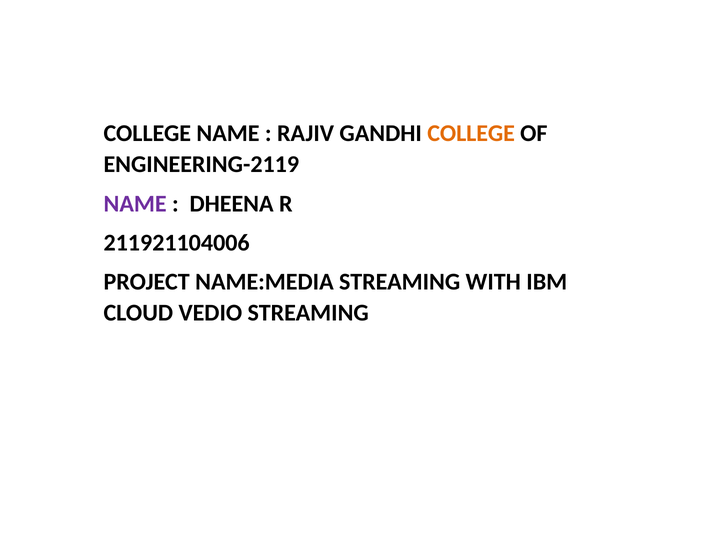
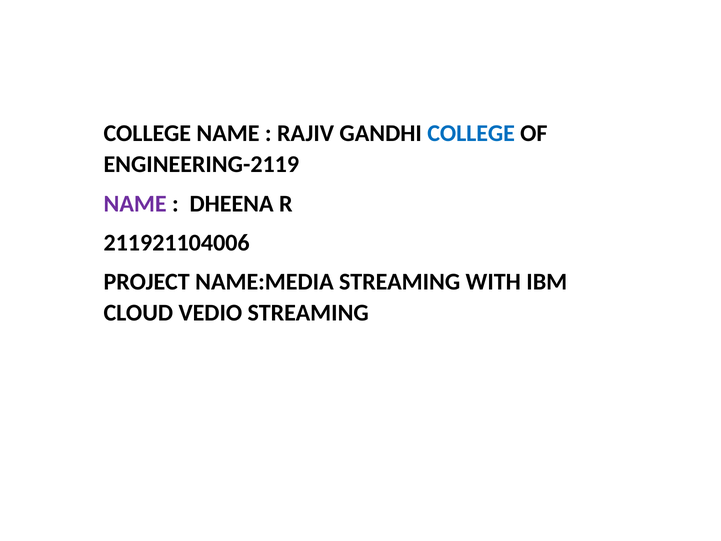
COLLEGE colour: orange -> blue (471, 133)
